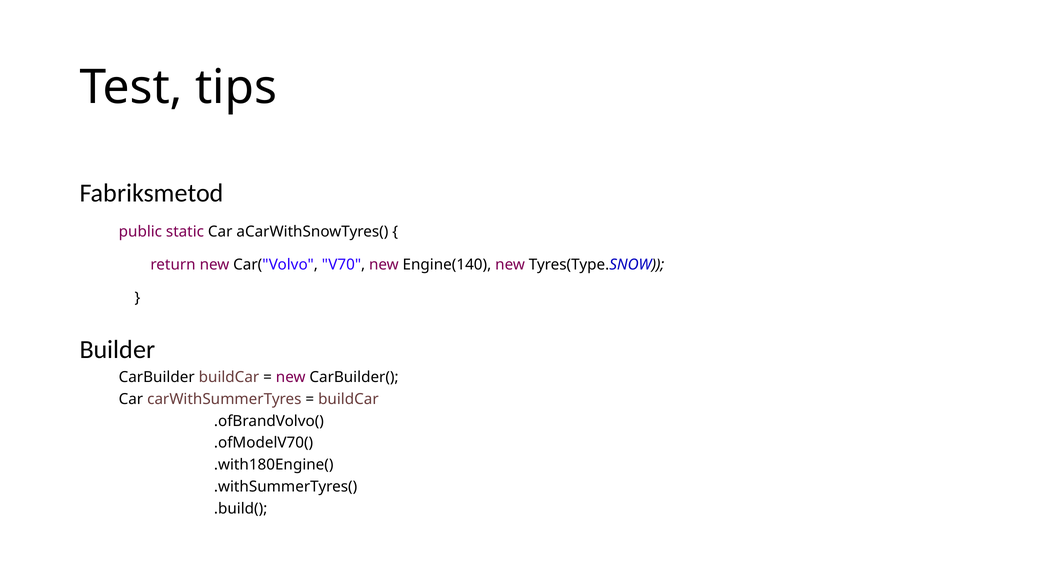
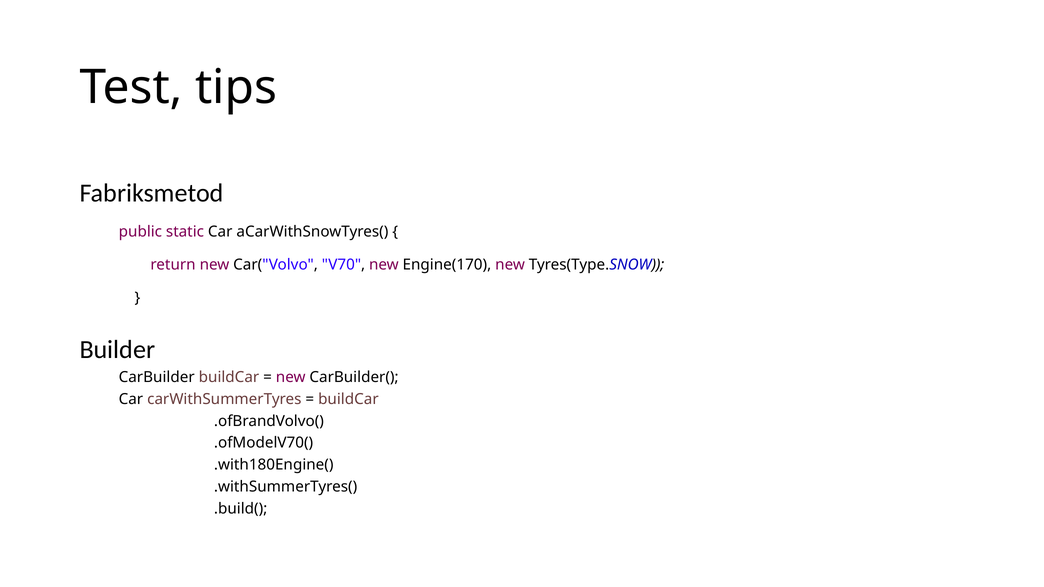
Engine(140: Engine(140 -> Engine(170 (447, 265)
